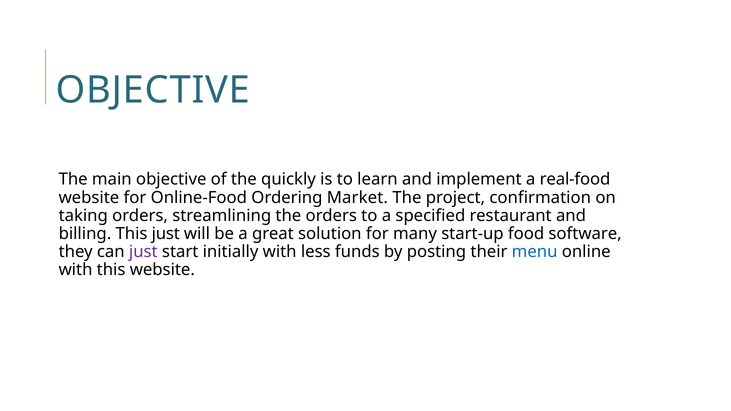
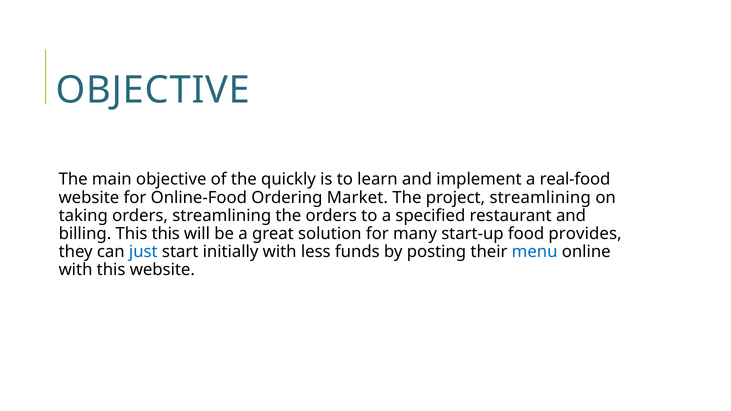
project confirmation: confirmation -> streamlining (540, 198)
This just: just -> this (166, 234)
software: software -> provides (585, 234)
just colour: purple -> blue (143, 252)
